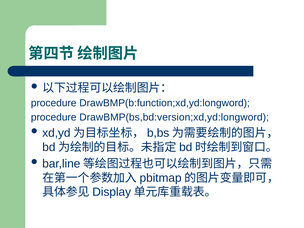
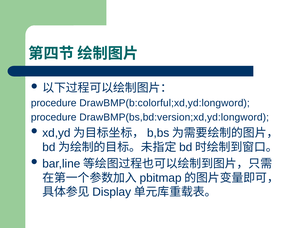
DrawBMP(b:function;xd,yd:longword: DrawBMP(b:function;xd,yd:longword -> DrawBMP(b:colorful;xd,yd:longword (165, 103)
